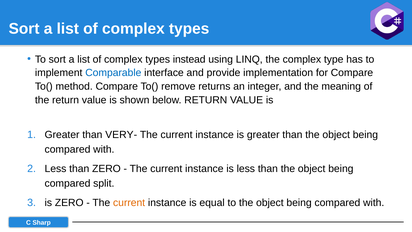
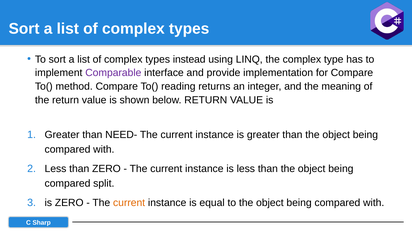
Comparable colour: blue -> purple (113, 73)
remove: remove -> reading (178, 86)
VERY-: VERY- -> NEED- (121, 135)
